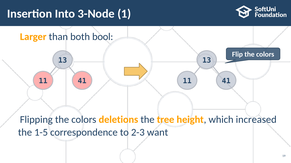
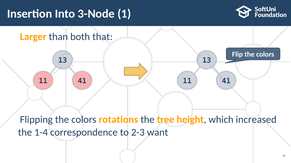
bool: bool -> that (103, 37)
deletions: deletions -> rotations (118, 120)
1-5: 1-5 -> 1-4 (41, 133)
